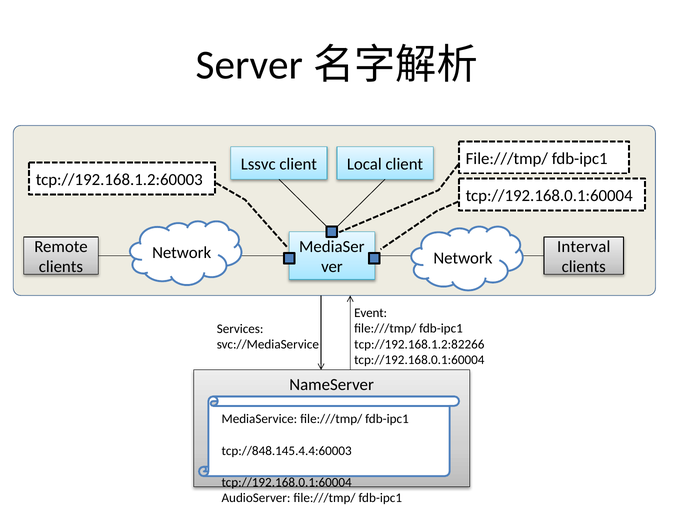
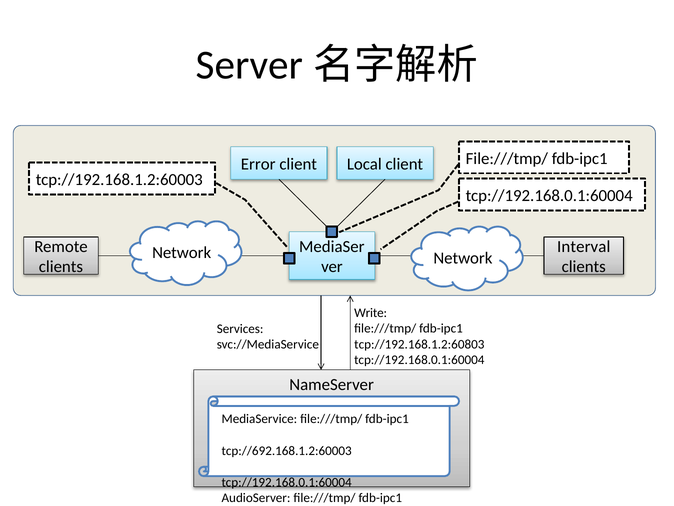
Lssvc: Lssvc -> Error (258, 164)
Event: Event -> Write (371, 313)
tcp://192.168.1.2:82266: tcp://192.168.1.2:82266 -> tcp://192.168.1.2:60803 (419, 344)
tcp://848.145.4.4:60003: tcp://848.145.4.4:60003 -> tcp://692.168.1.2:60003 (287, 450)
